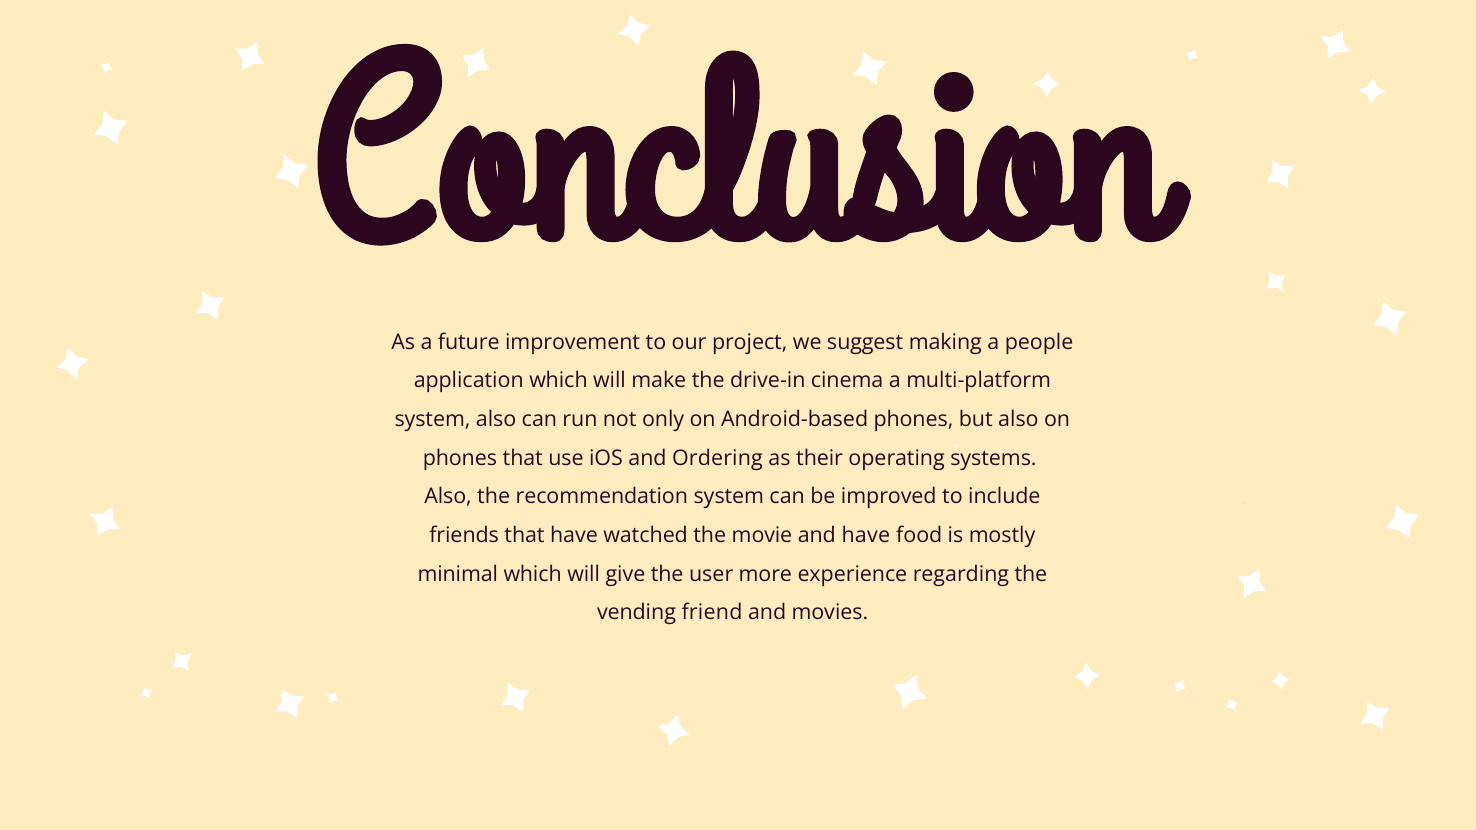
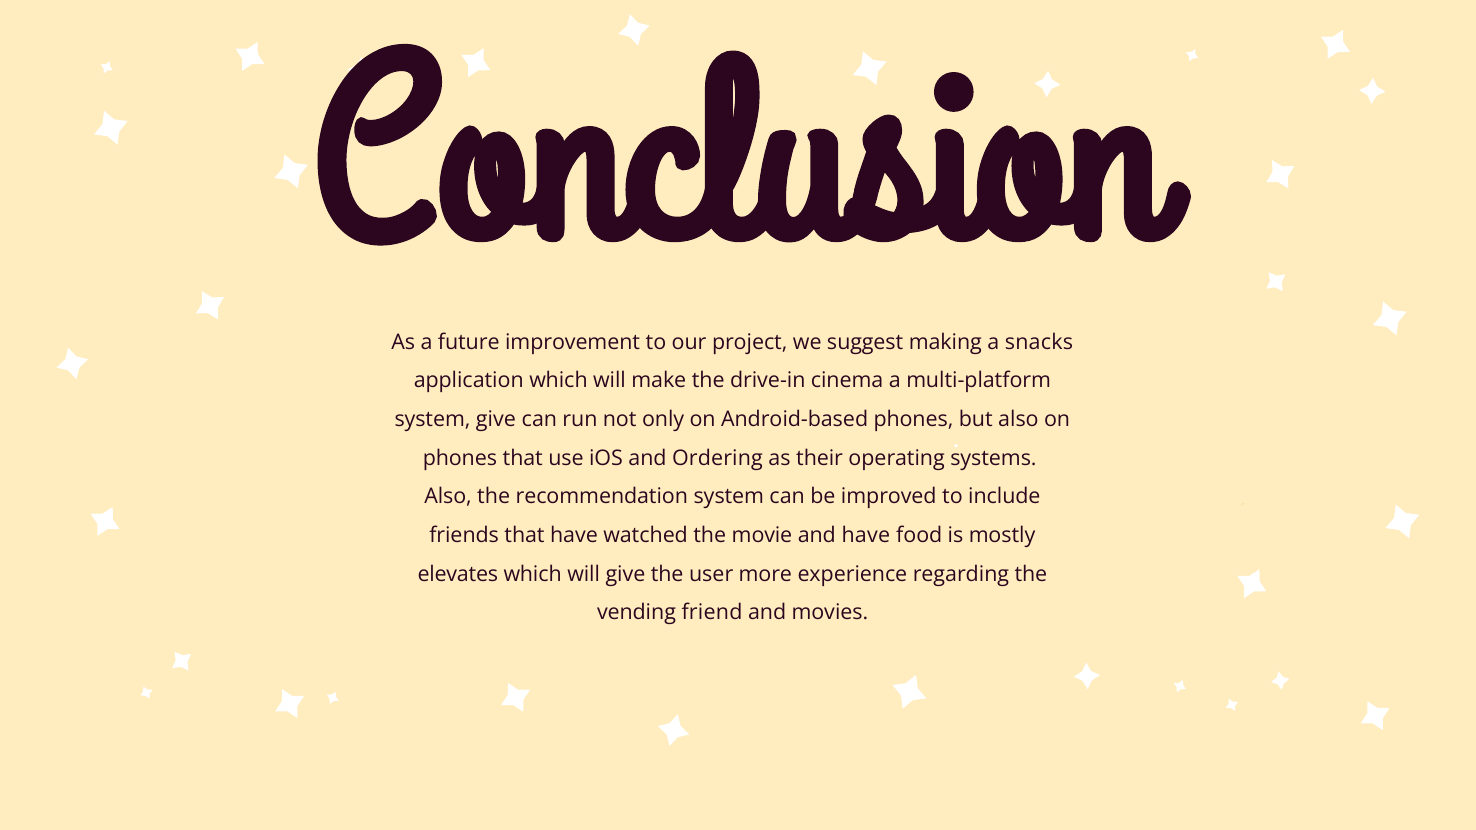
people: people -> snacks (1039, 342)
system also: also -> give (496, 420)
minimal: minimal -> elevates (458, 574)
